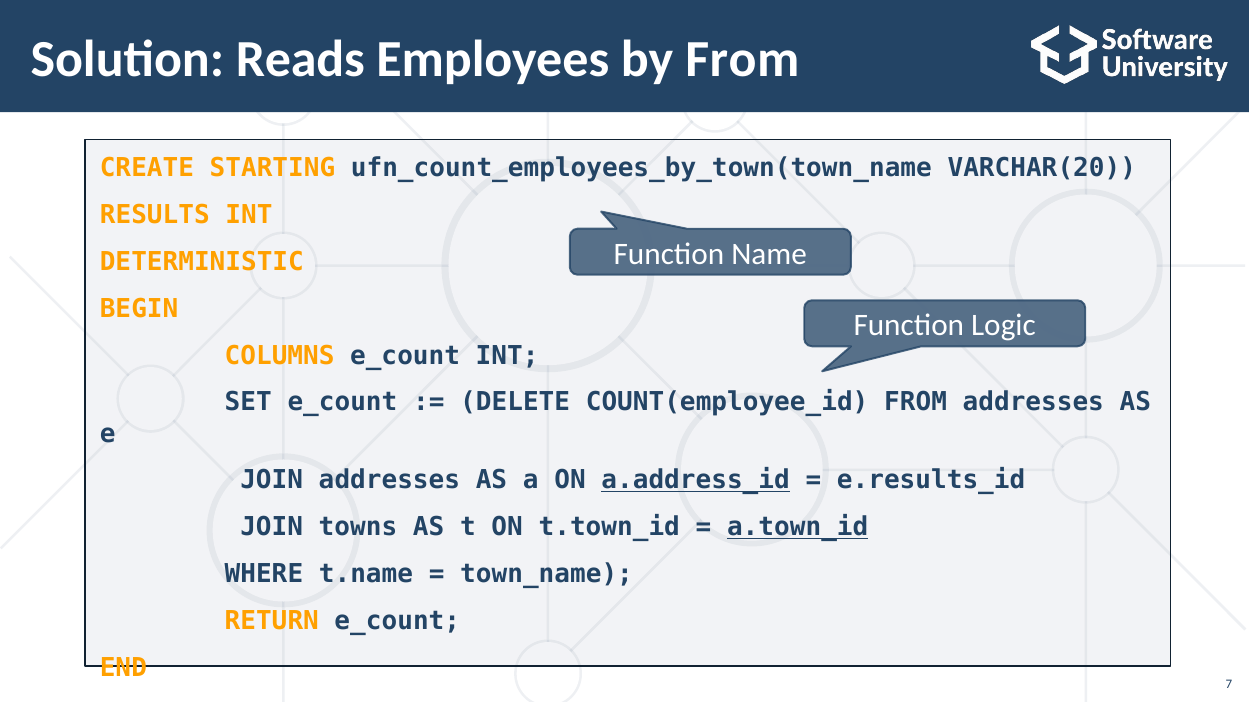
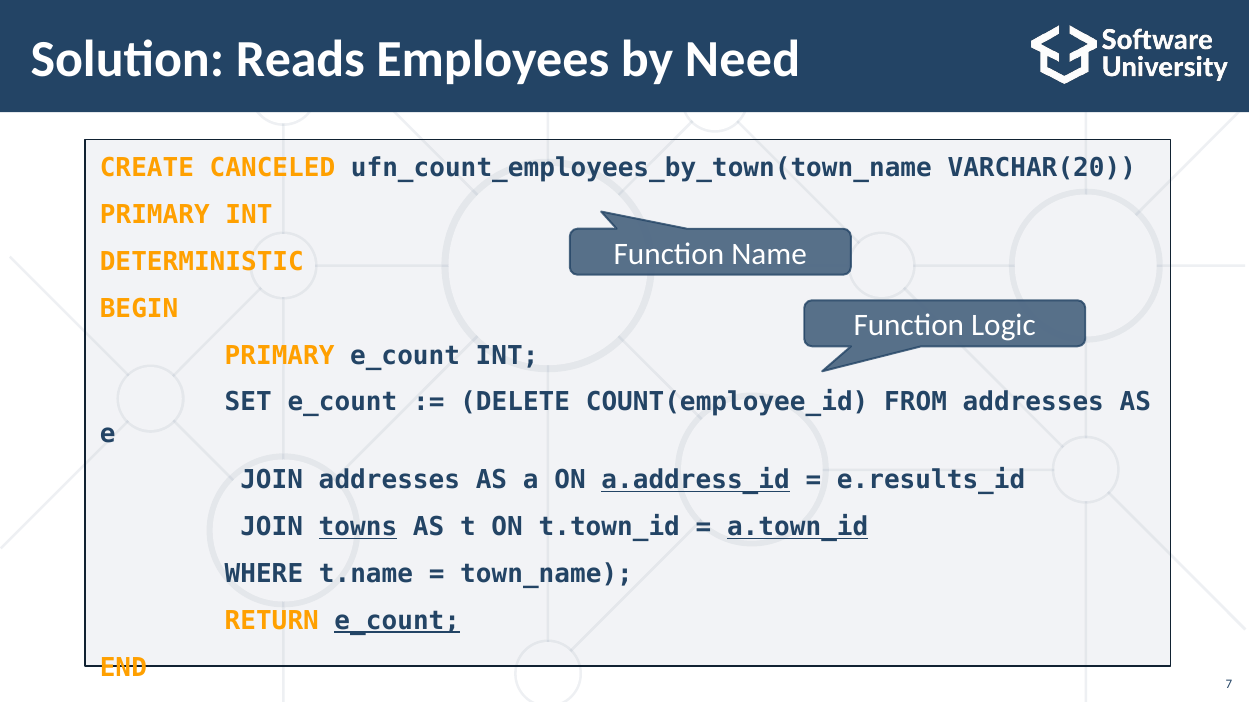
by From: From -> Need (743, 59)
STARTING: STARTING -> CANCELED (272, 168)
RESULTS: RESULTS -> PRIMARY (155, 215)
COLUMNS: COLUMNS -> PRIMARY (280, 356)
towns underline: none -> present (358, 528)
e_count underline: none -> present (397, 621)
